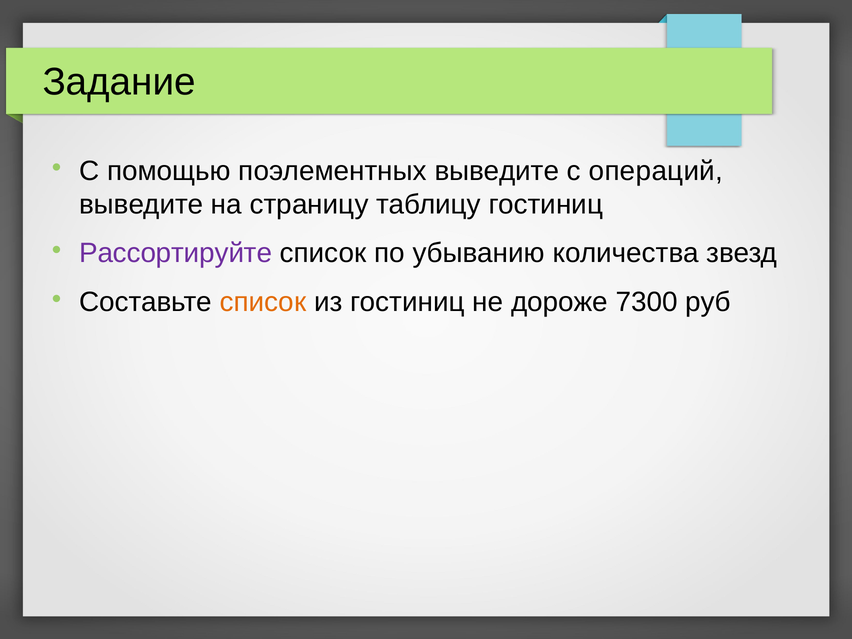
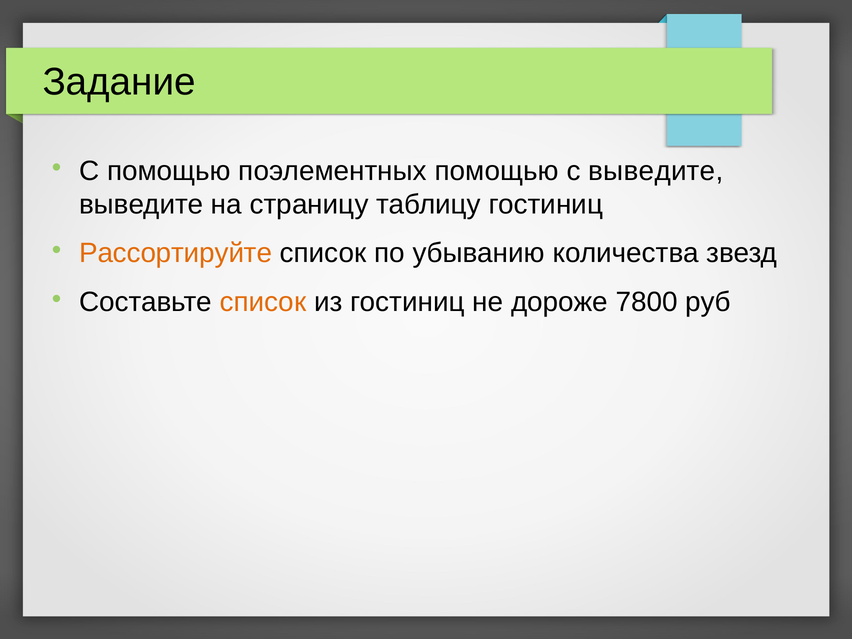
поэлементных выведите: выведите -> помощью (497, 171)
с операций: операций -> выведите (656, 171)
Рассортируйте colour: purple -> orange (176, 253)
7300: 7300 -> 7800 (647, 302)
